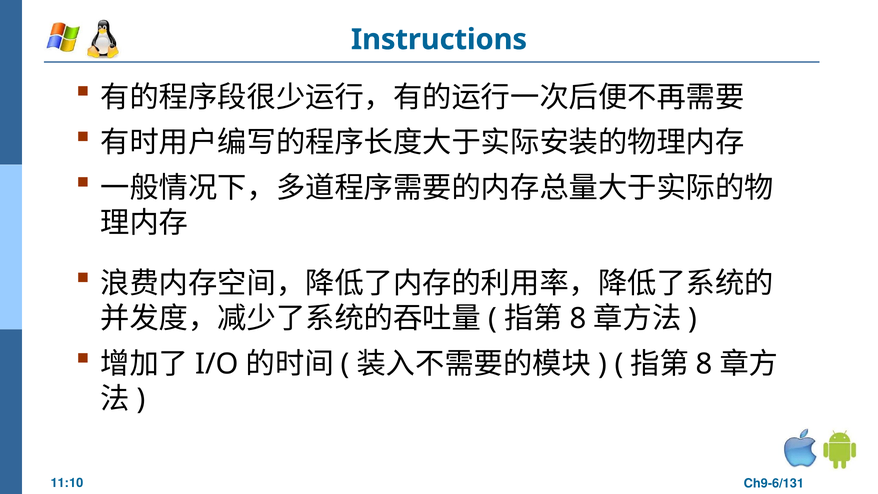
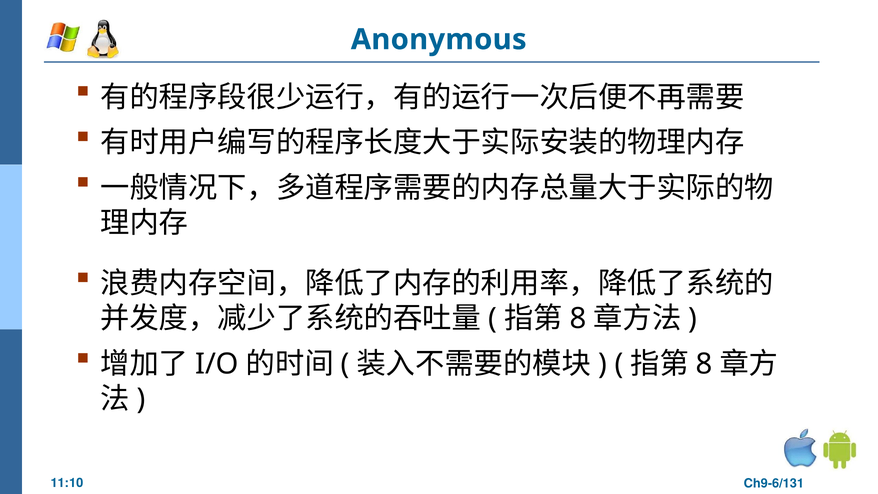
Instructions: Instructions -> Anonymous (439, 40)
